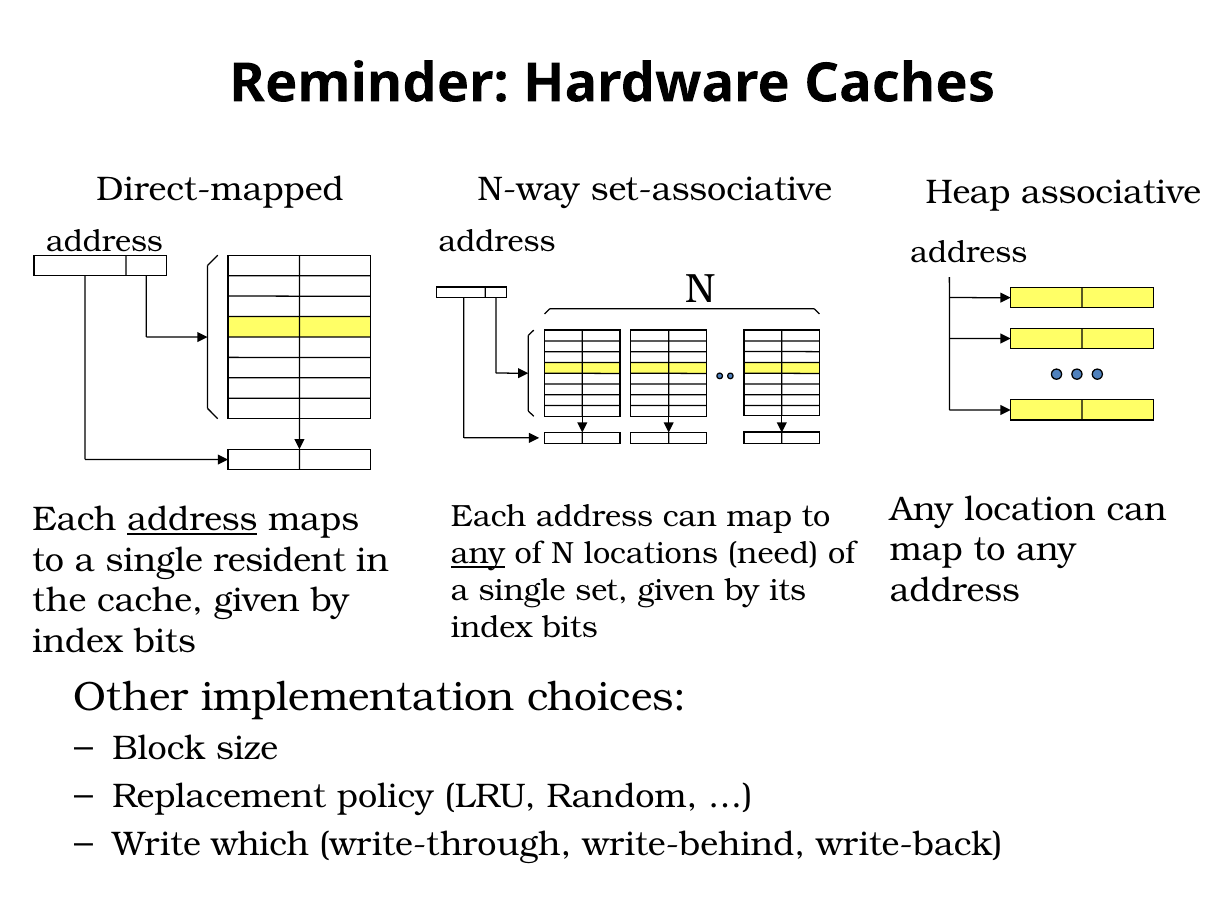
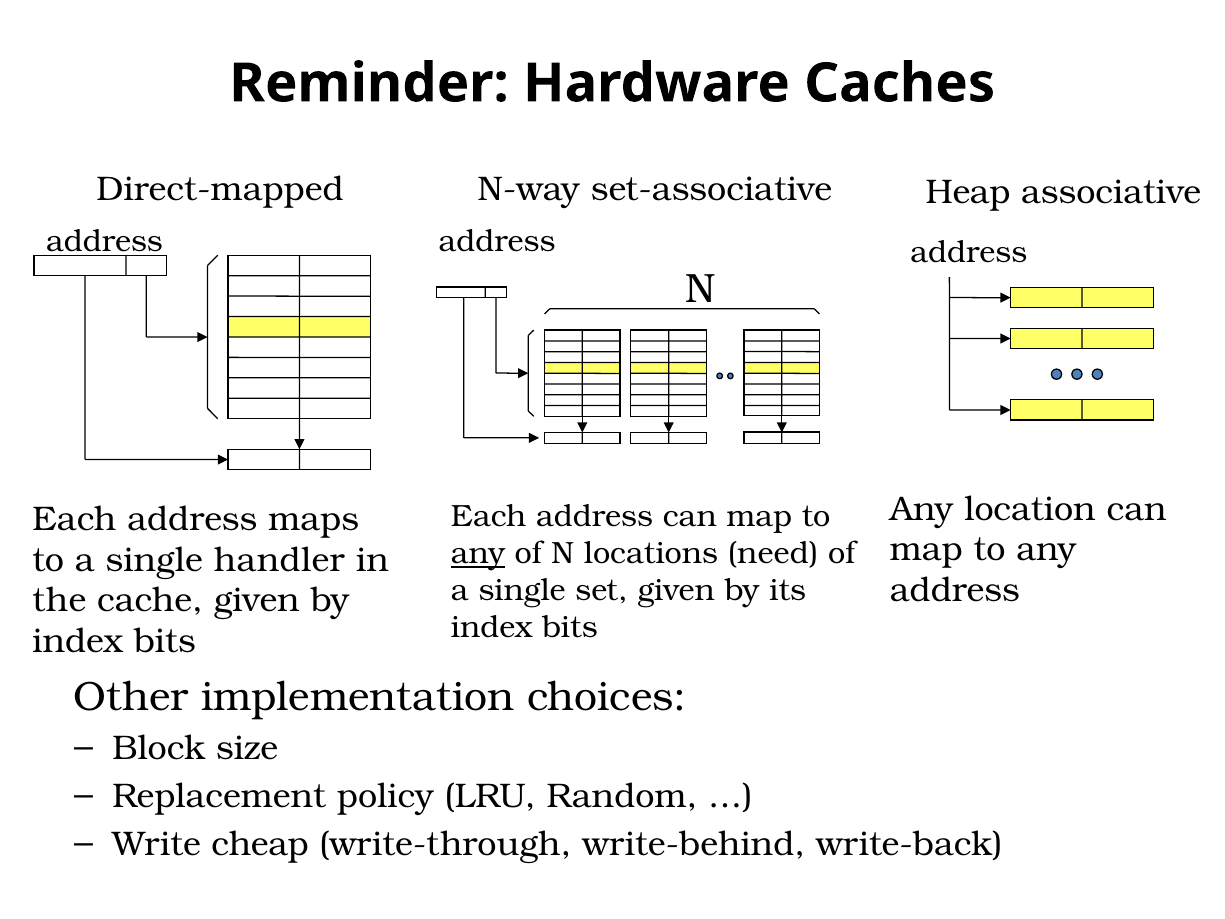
address underline: present -> none (192, 519)
resident: resident -> handler (279, 560)
which: which -> cheap (260, 844)
